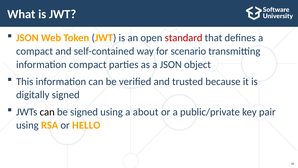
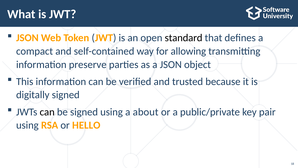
standard colour: red -> black (184, 38)
scenario: scenario -> allowing (188, 51)
information compact: compact -> preserve (88, 64)
